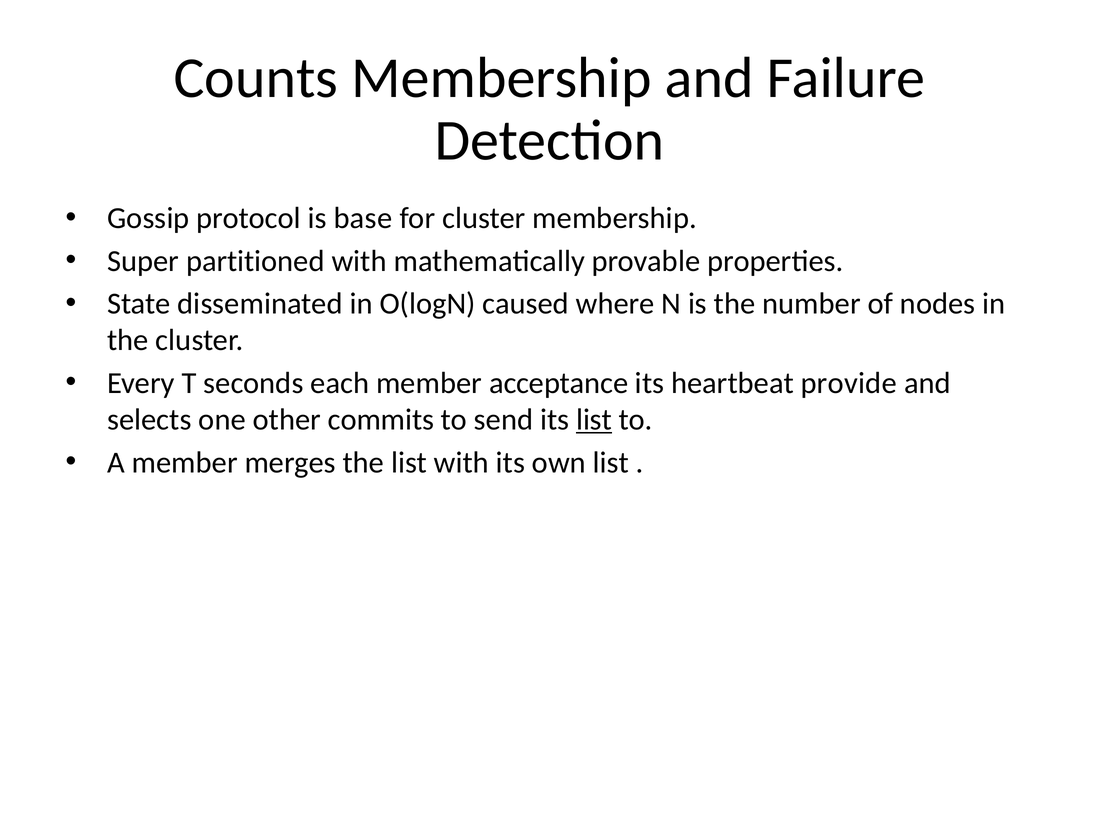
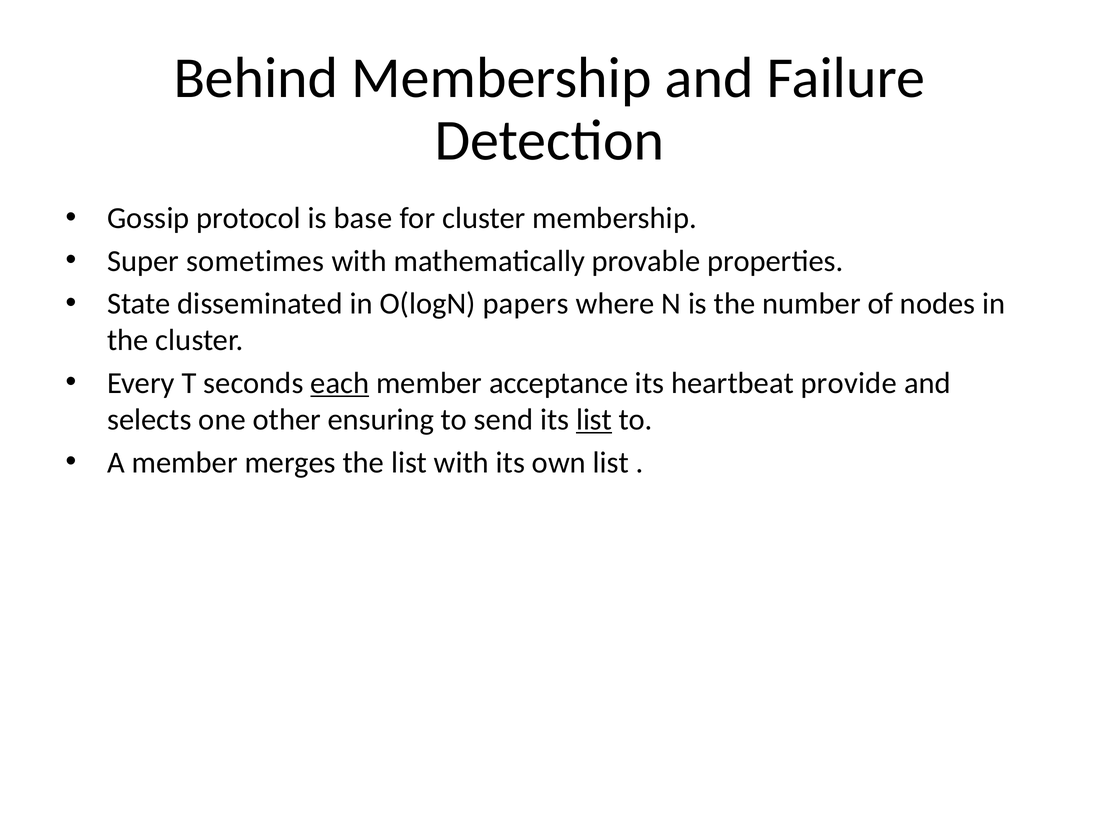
Counts: Counts -> Behind (256, 78)
partitioned: partitioned -> sometimes (255, 261)
caused: caused -> papers (526, 304)
each underline: none -> present (340, 383)
commits: commits -> ensuring (381, 420)
